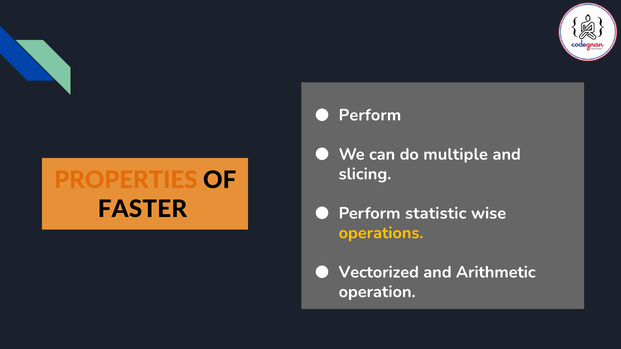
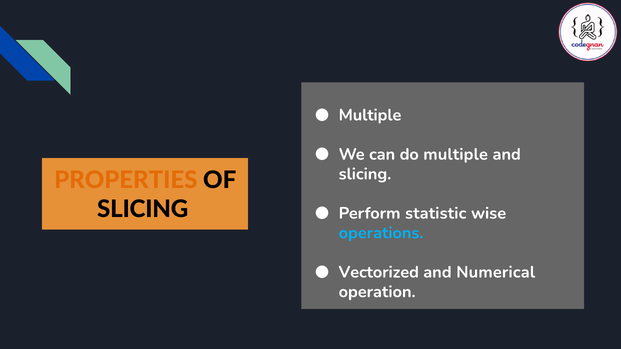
Perform: Perform -> Multiple (370, 115)
FASTER: FASTER -> SLICING (143, 210)
operations colour: yellow -> light blue (381, 233)
Arithmetic: Arithmetic -> Numerical (496, 272)
